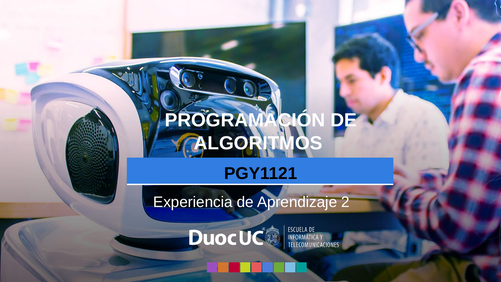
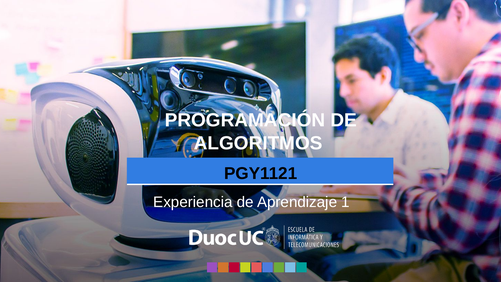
2: 2 -> 1 (346, 202)
